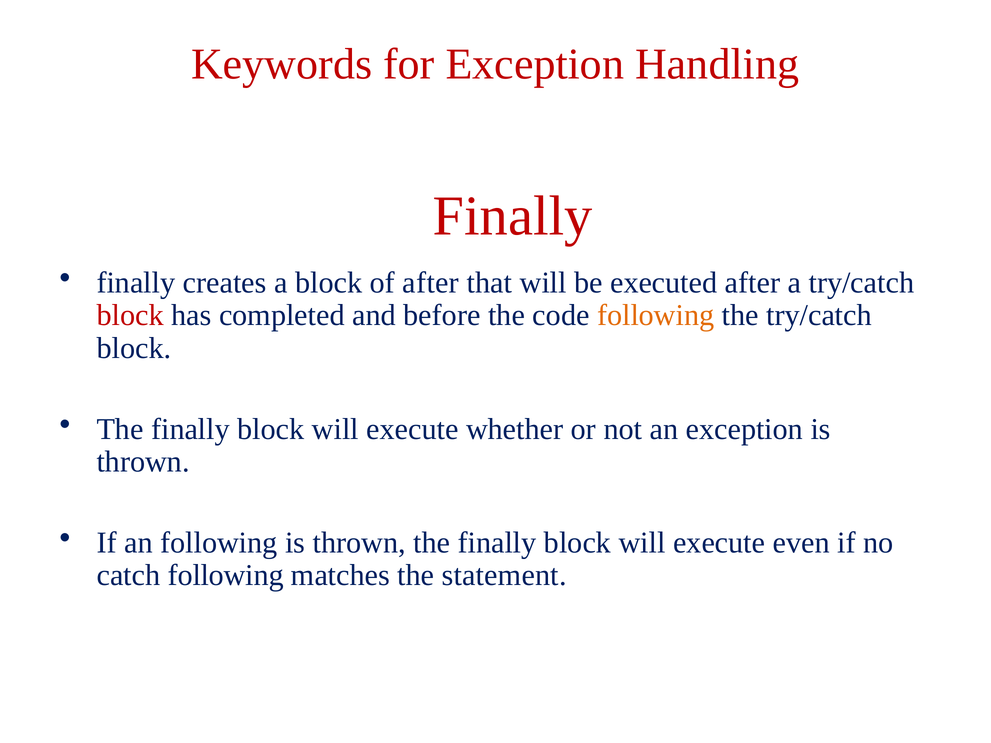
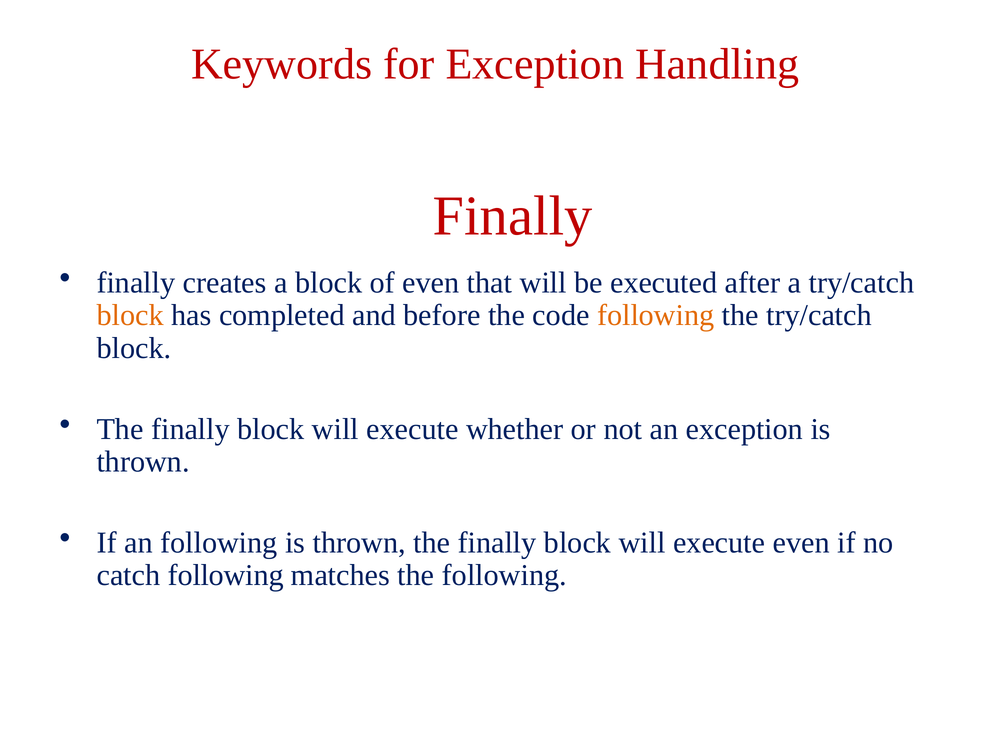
of after: after -> even (431, 283)
block colour: red -> orange (130, 316)
the statement: statement -> following (504, 575)
